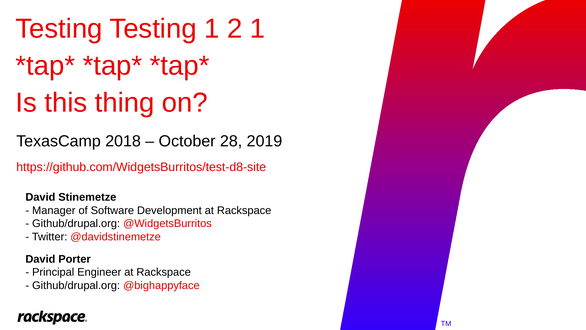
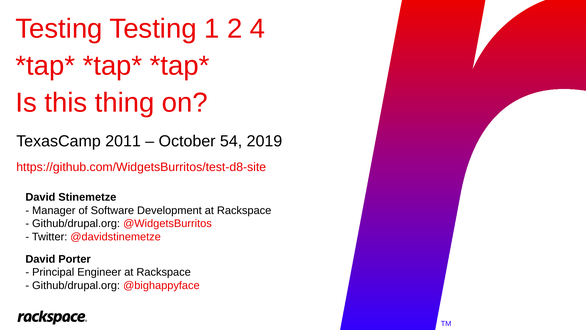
2 1: 1 -> 4 (258, 29)
2018: 2018 -> 2011 (123, 141)
28: 28 -> 54 (231, 141)
